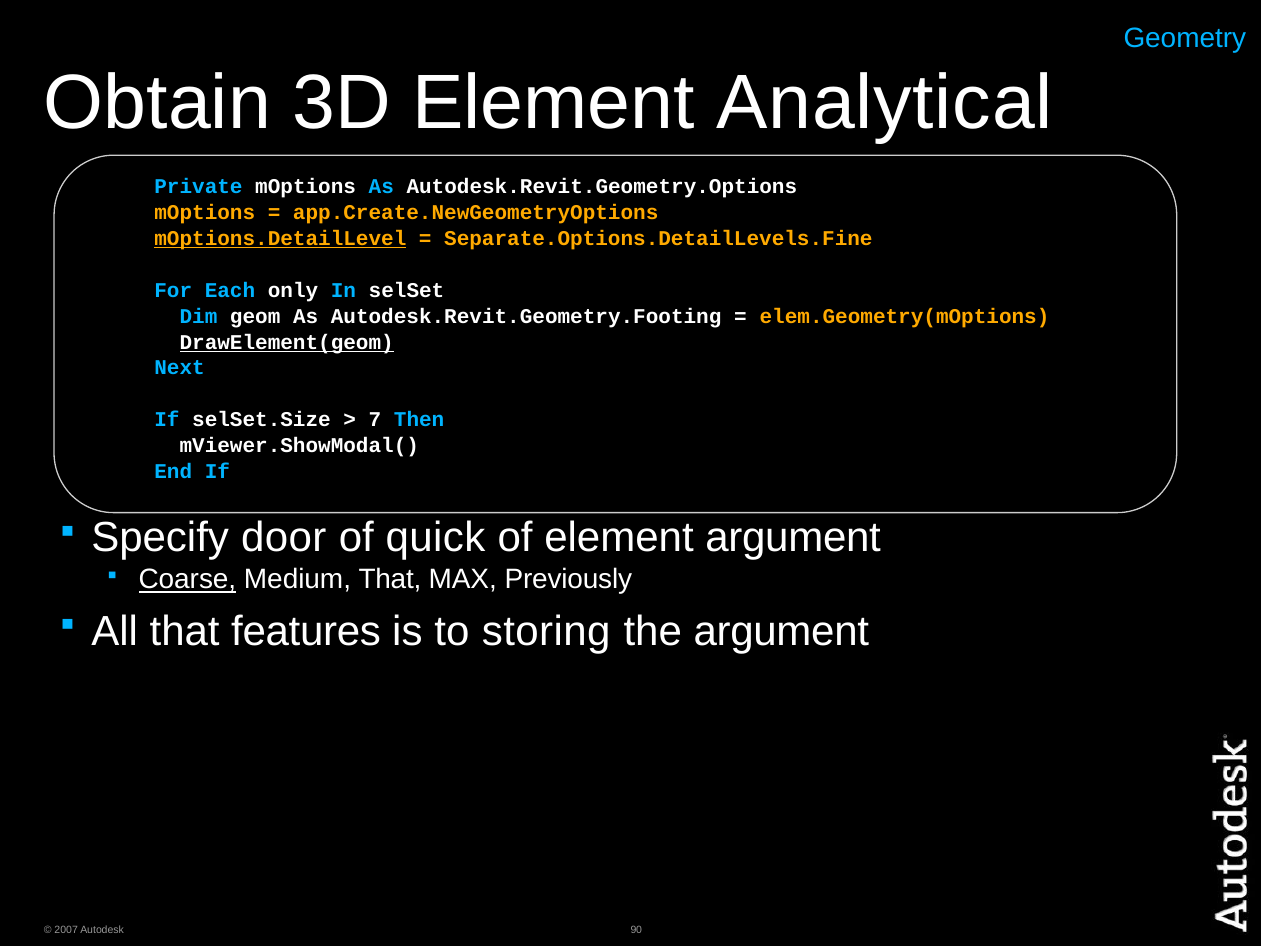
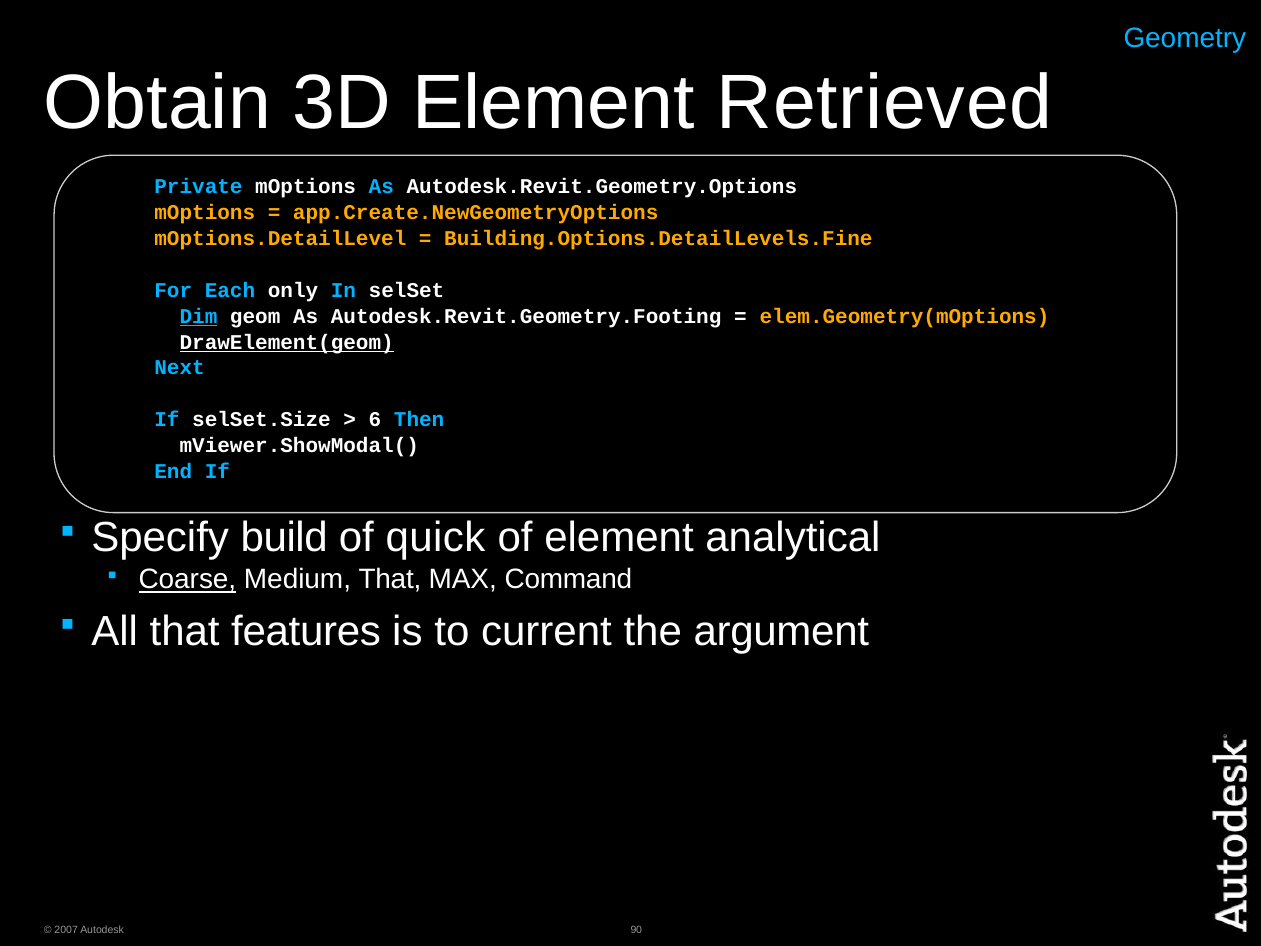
Analytical: Analytical -> Retrieved (885, 103)
mOptions.DetailLevel underline: present -> none (280, 239)
Separate.Options.DetailLevels.Fine: Separate.Options.DetailLevels.Fine -> Building.Options.DetailLevels.Fine (658, 239)
Dim underline: none -> present (198, 316)
7: 7 -> 6 (375, 420)
door: door -> build (284, 537)
element argument: argument -> analytical (793, 537)
Previously: Previously -> Command (568, 580)
storing: storing -> current (546, 631)
